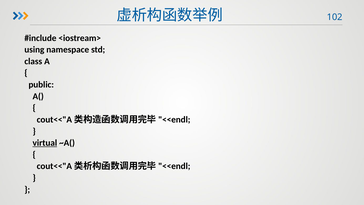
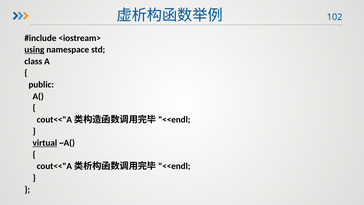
using underline: none -> present (34, 50)
